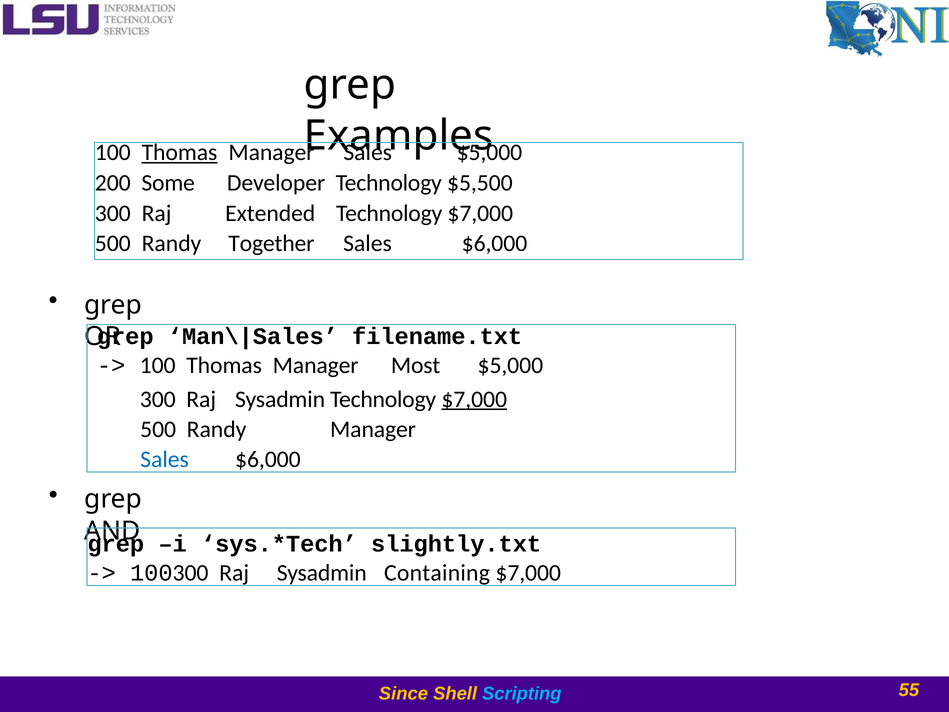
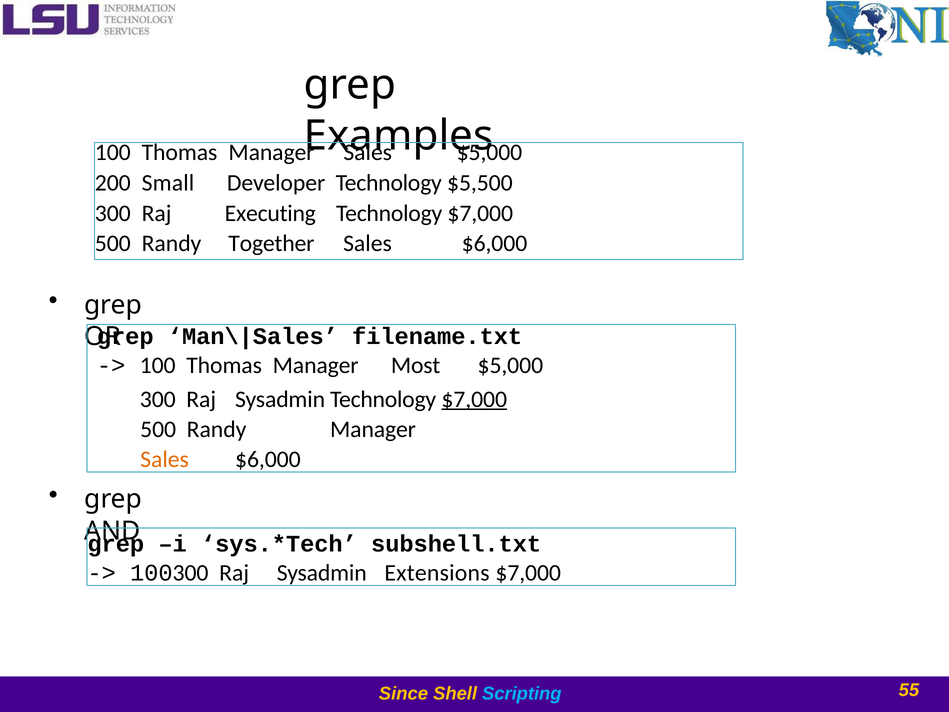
Thomas underline: present -> none (179, 153)
Some: Some -> Small (168, 183)
Extended: Extended -> Executing (270, 213)
Sales colour: blue -> orange (165, 459)
slightly.txt: slightly.txt -> subshell.txt (456, 544)
Containing: Containing -> Extensions (437, 573)
